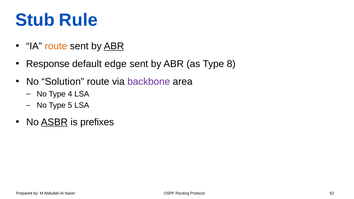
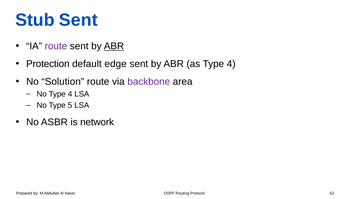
Stub Rule: Rule -> Sent (78, 20)
route colour: orange -> purple (56, 46)
Response: Response -> Protection (48, 64)
as Type 8: 8 -> 4 (231, 64)
ASBR underline: present -> none (54, 122)
prefixes: prefixes -> network (97, 122)
